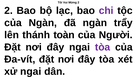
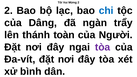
chi colour: purple -> blue (106, 11)
của Ngàn: Ngàn -> Dâng (43, 23)
xử ngai: ngai -> bình (31, 72)
